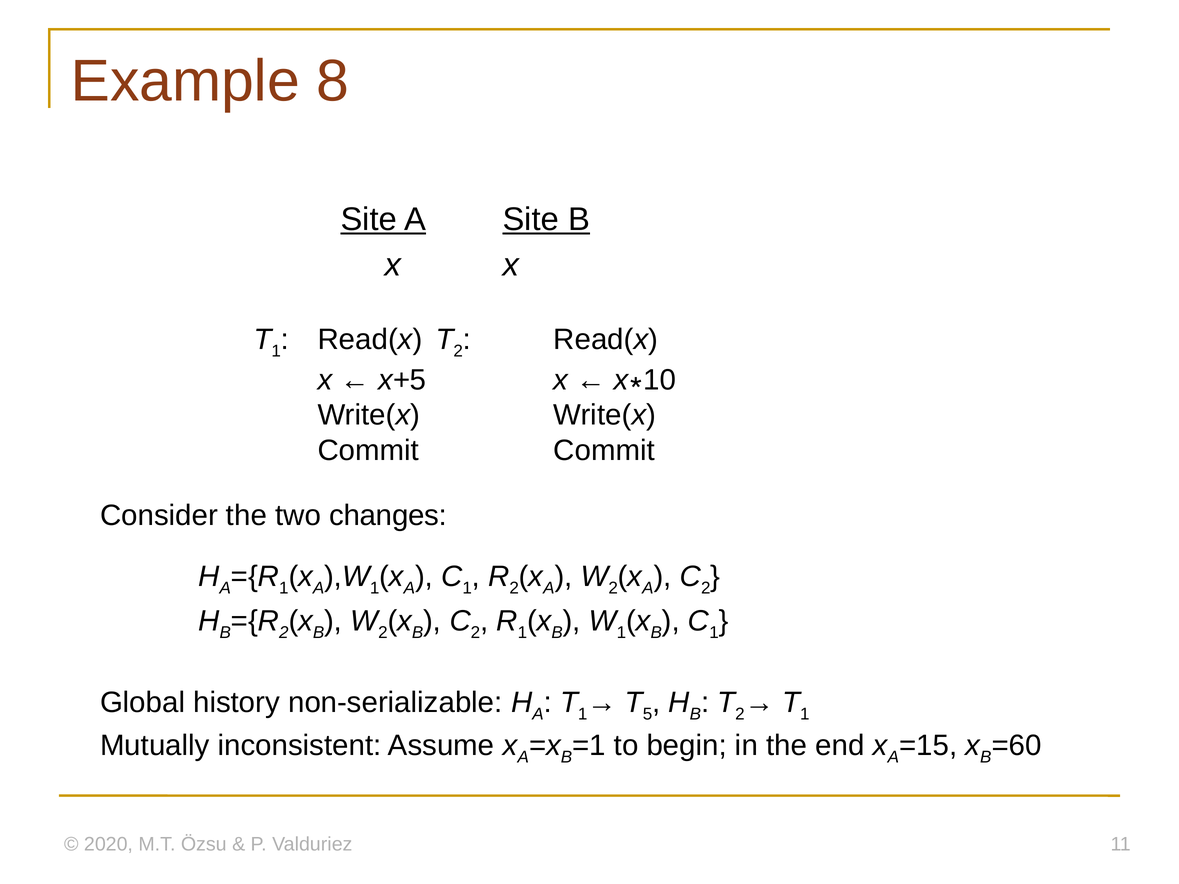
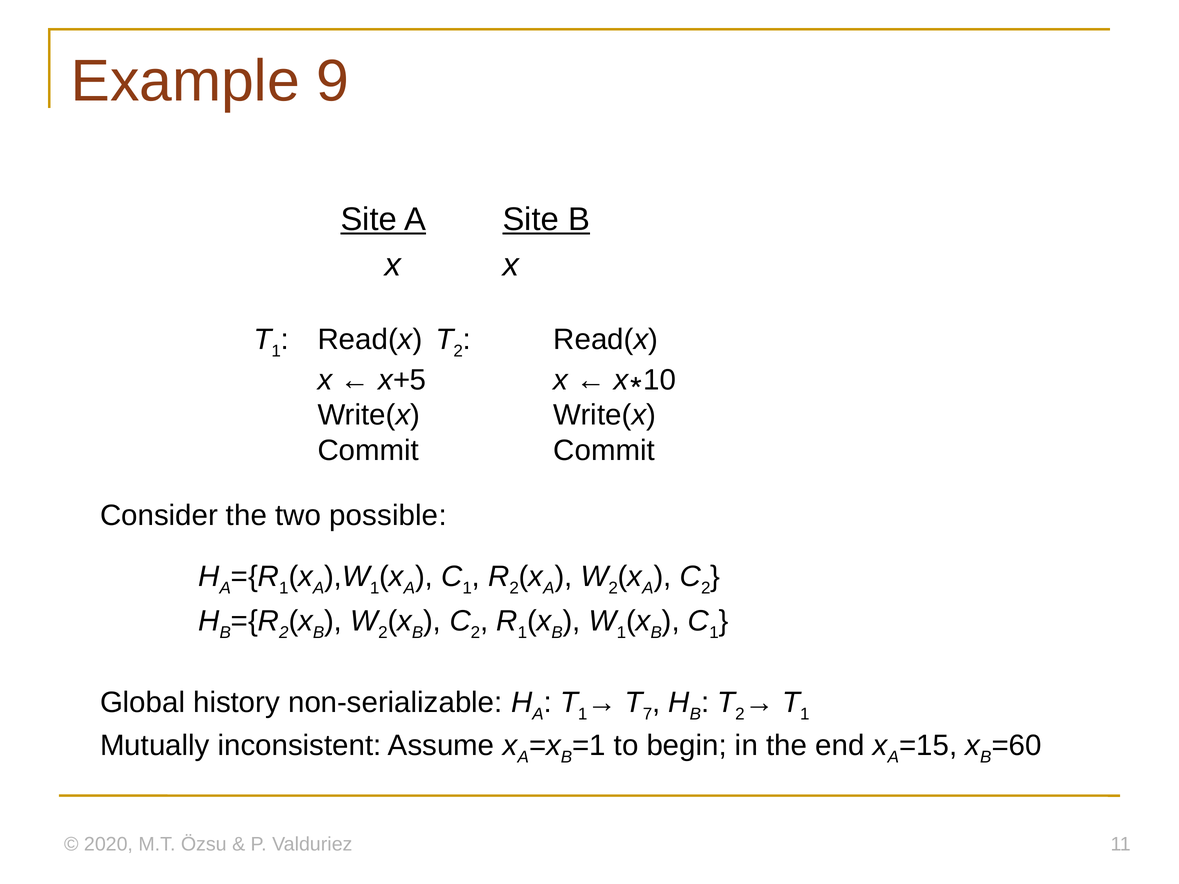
8: 8 -> 9 (333, 81)
changes: changes -> possible (388, 516)
5: 5 -> 7 (647, 714)
